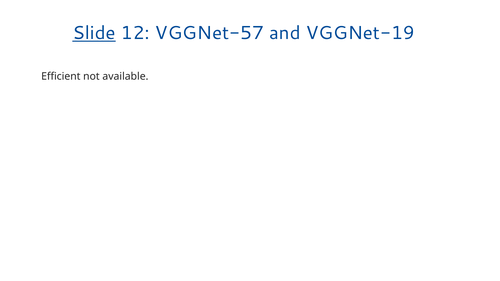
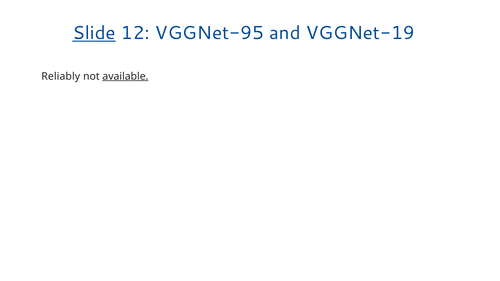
VGGNet-57: VGGNet-57 -> VGGNet-95 (209, 33)
Efficient: Efficient -> Reliably (61, 76)
available underline: none -> present (125, 76)
